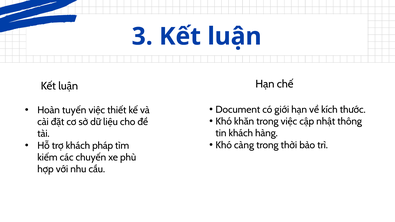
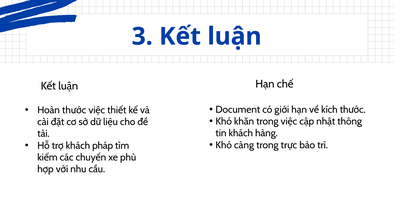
Hoàn tuyến: tuyến -> thước (74, 110)
thời: thời -> trực (289, 145)
